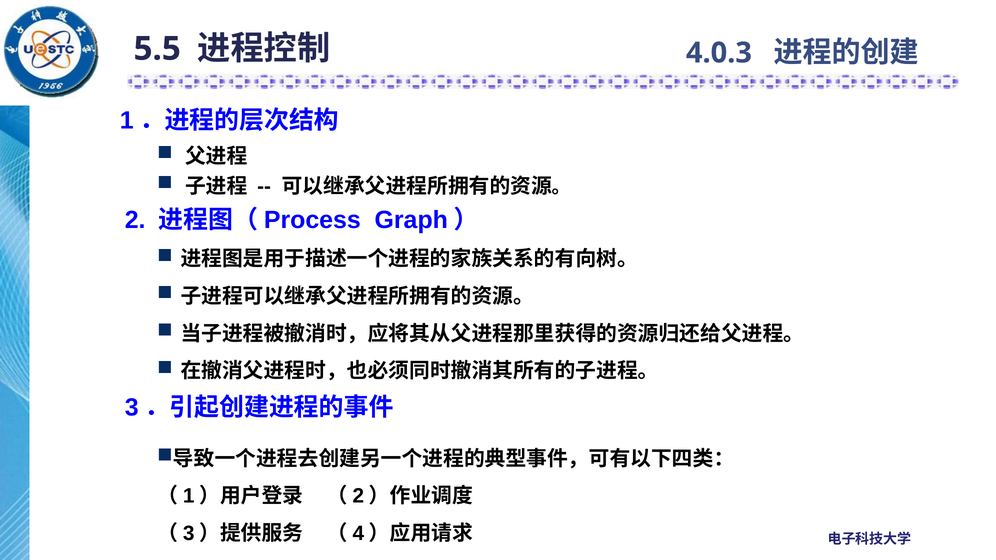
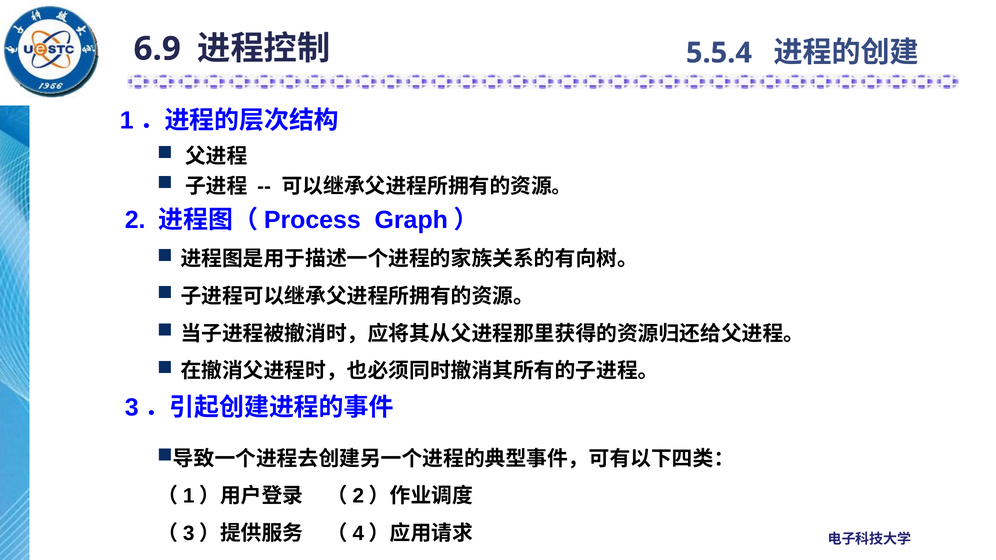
5.5: 5.5 -> 6.9 (157, 49)
4.0.3: 4.0.3 -> 5.5.4 (719, 53)
